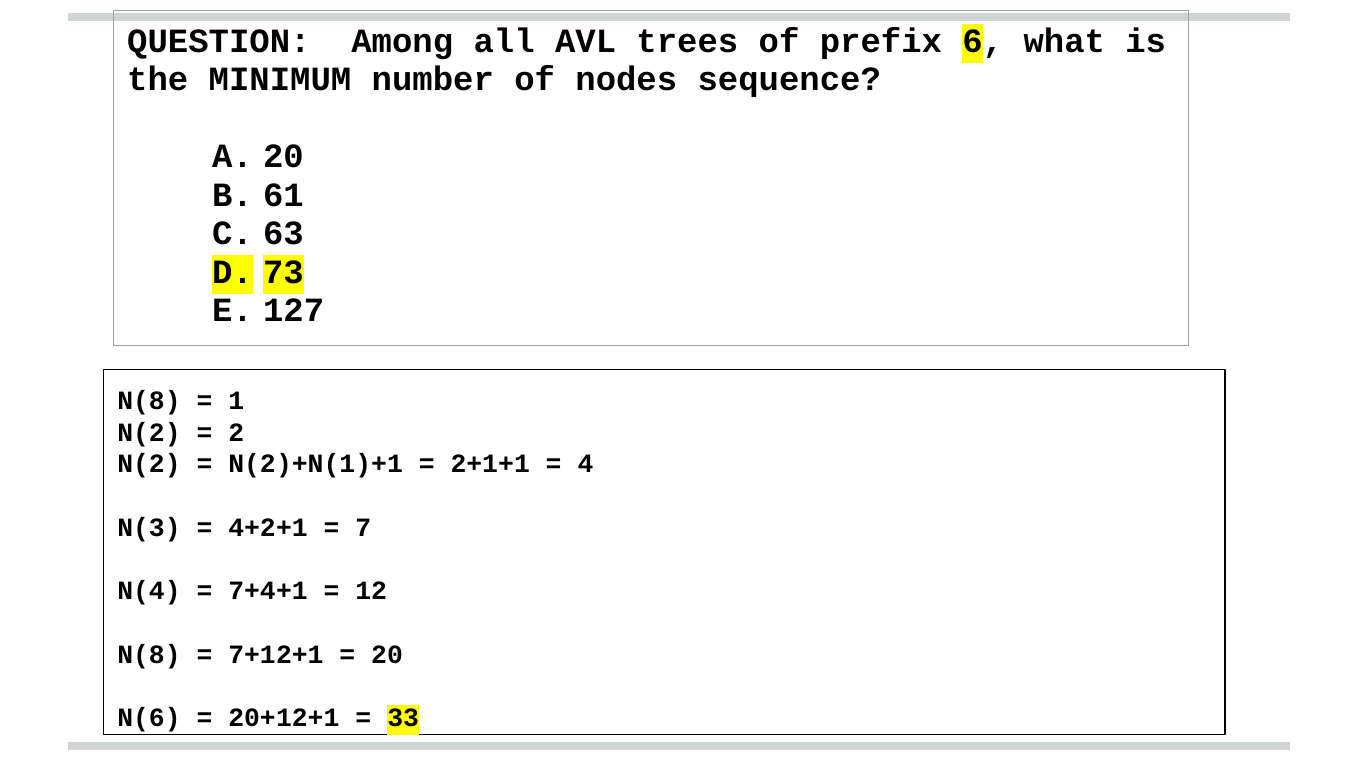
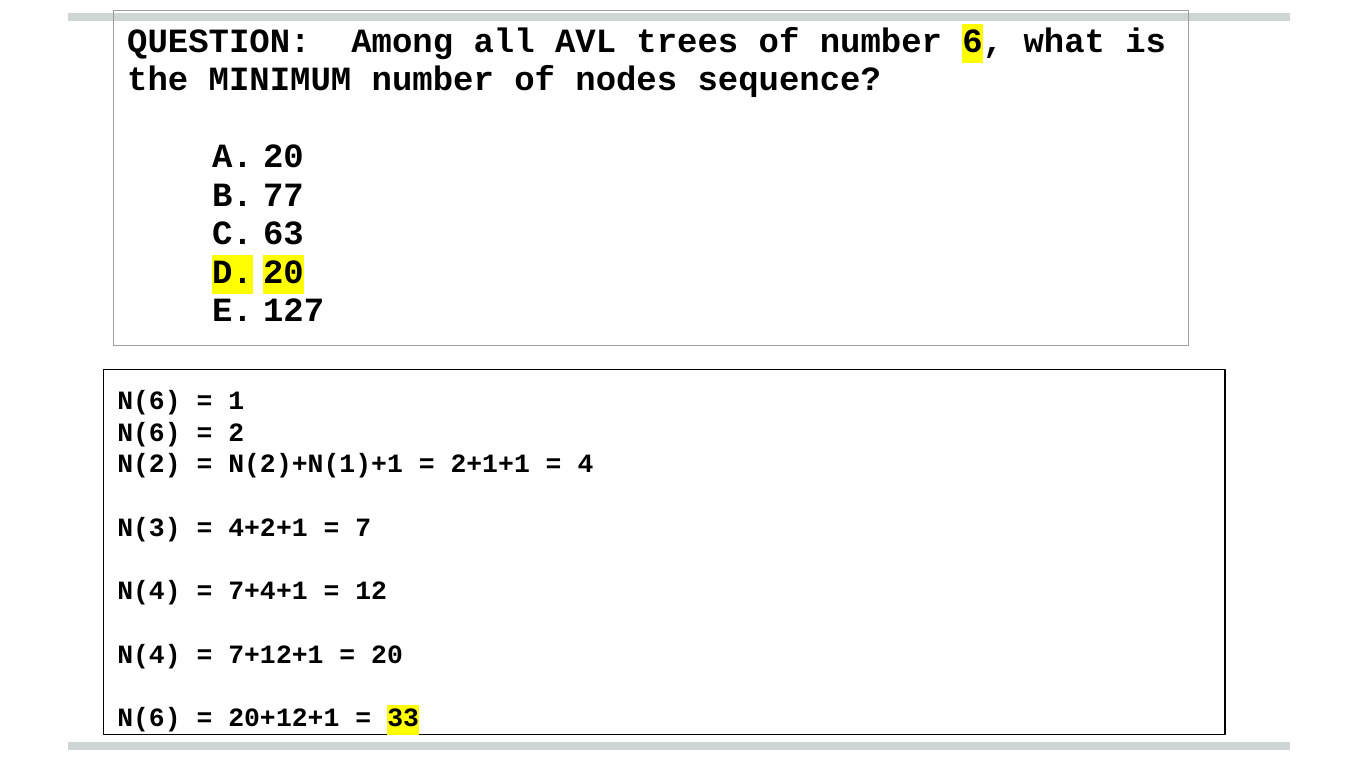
of prefix: prefix -> number (881, 41)
61: 61 -> 77 (283, 195)
73: 73 -> 20 (283, 272)
N(8: N(8 -> N(6 (149, 401)
N(2: N(2 -> N(6 (149, 432)
N(8: N(8 -> N(4 (149, 654)
